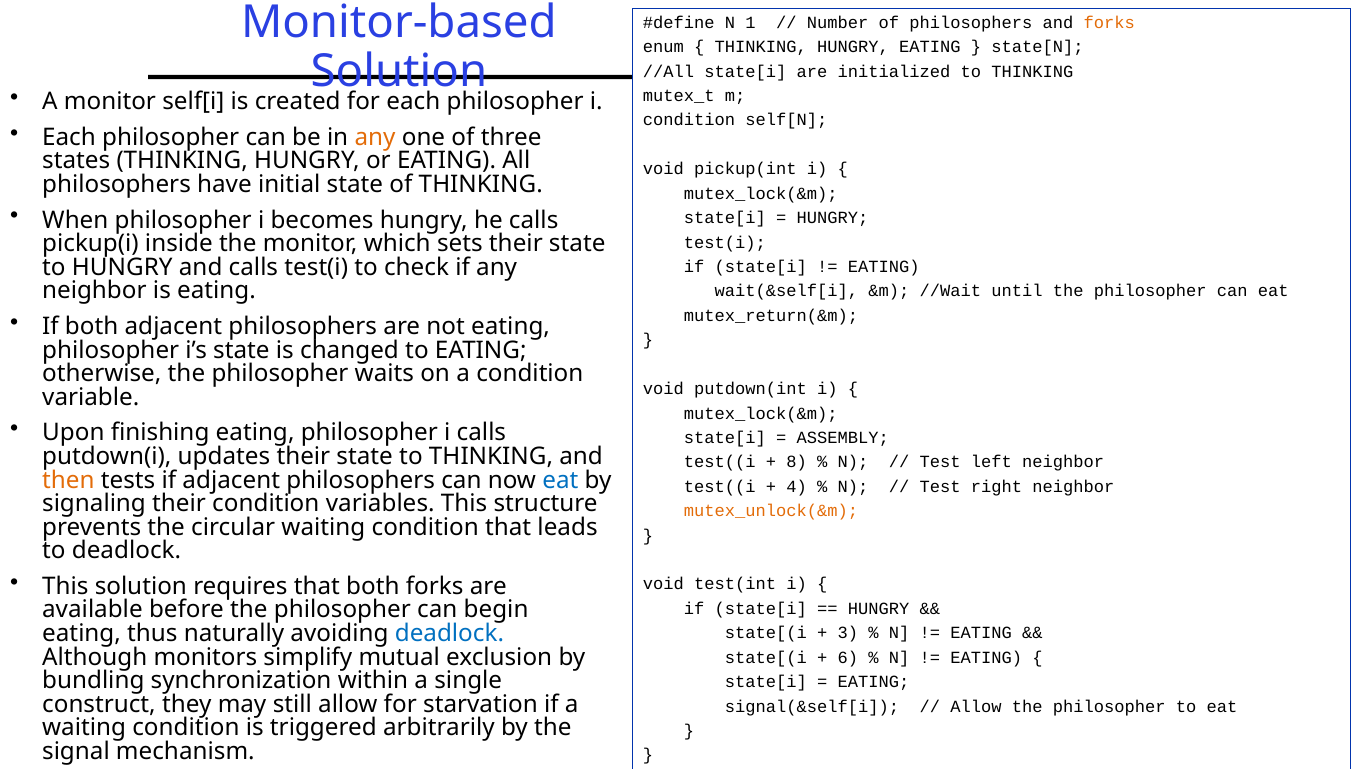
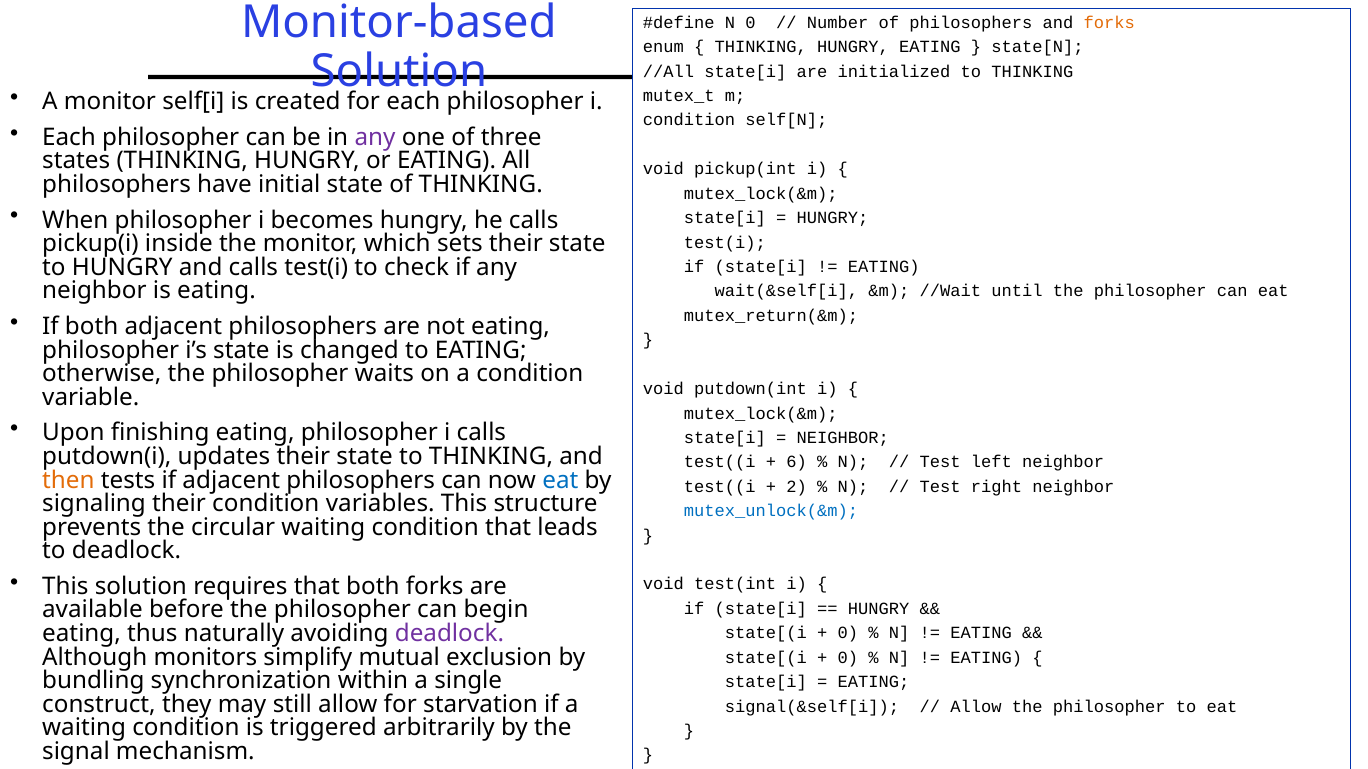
N 1: 1 -> 0 (750, 23)
any colour: orange -> purple (375, 137)
ASSEMBLY: ASSEMBLY -> NEIGHBOR (843, 438)
8: 8 -> 6 (797, 463)
4: 4 -> 2 (797, 487)
mutex_unlock(&m colour: orange -> blue (771, 511)
deadlock colour: blue -> purple (449, 634)
3: 3 -> 0 (848, 634)
6: 6 -> 0 (848, 658)
